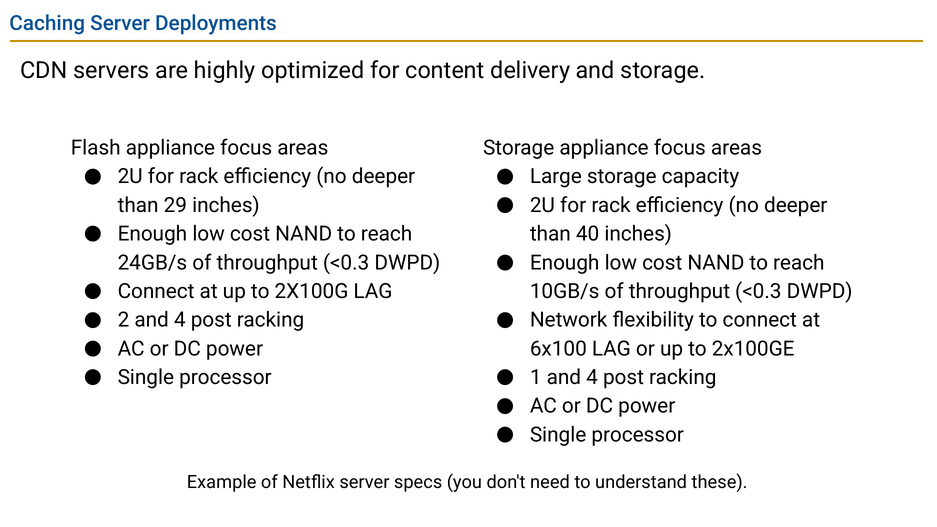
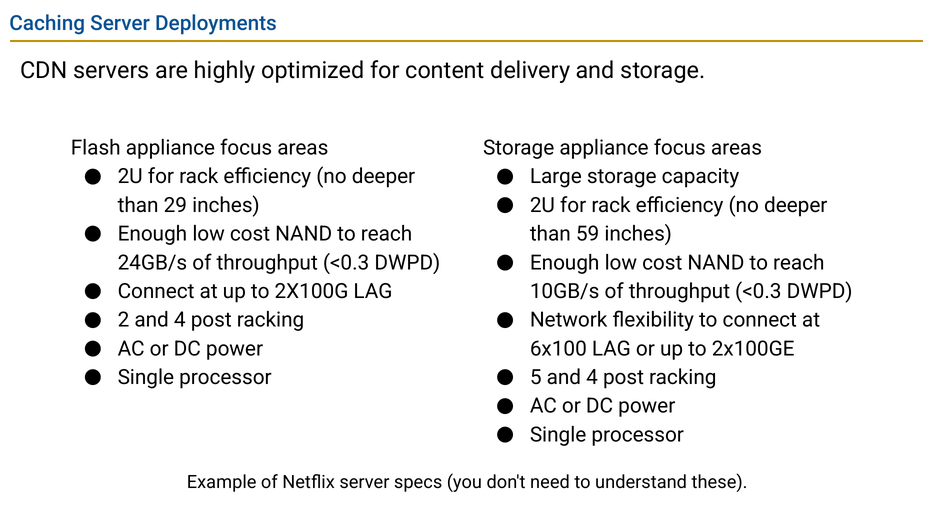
40: 40 -> 59 (588, 234)
1: 1 -> 5 (536, 377)
